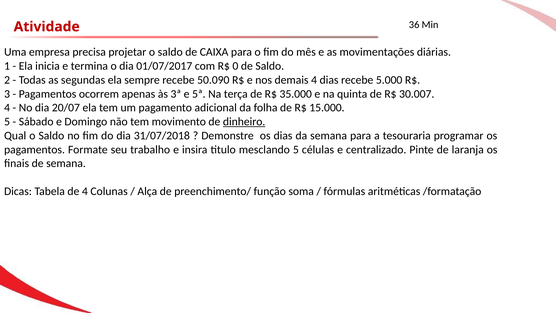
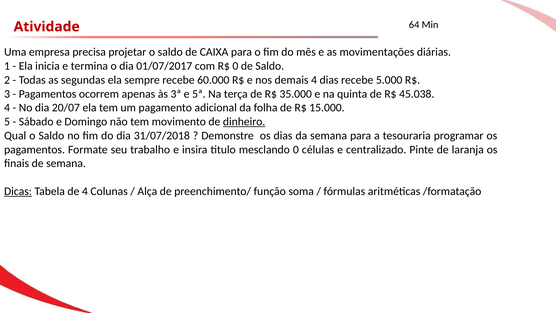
36: 36 -> 64 (414, 25)
50.090: 50.090 -> 60.000 (213, 80)
30.007: 30.007 -> 45.038 (417, 94)
mesclando 5: 5 -> 0 (296, 149)
Dicas underline: none -> present (18, 191)
